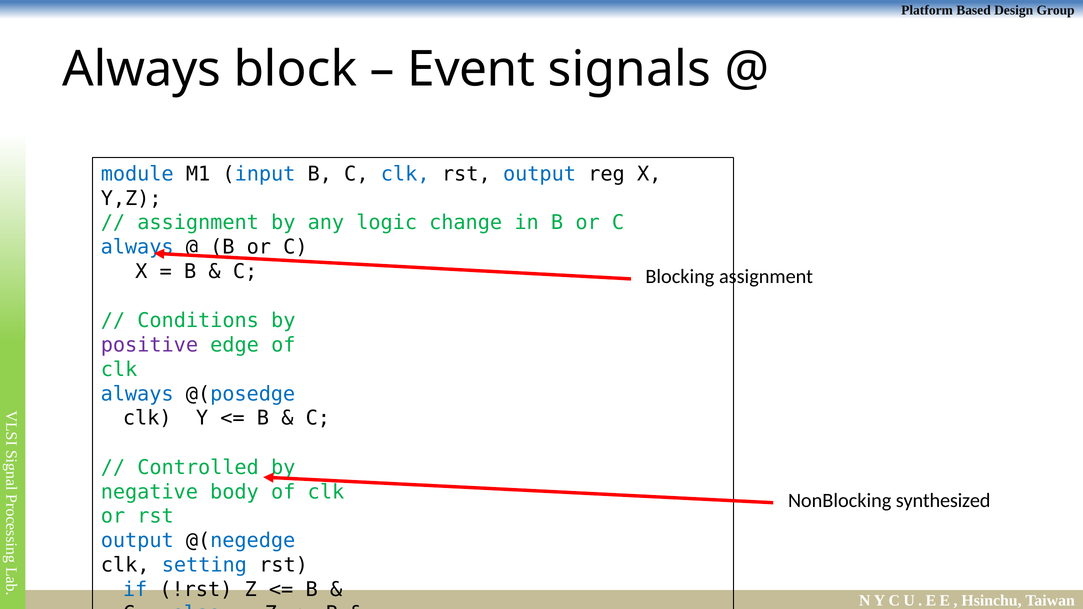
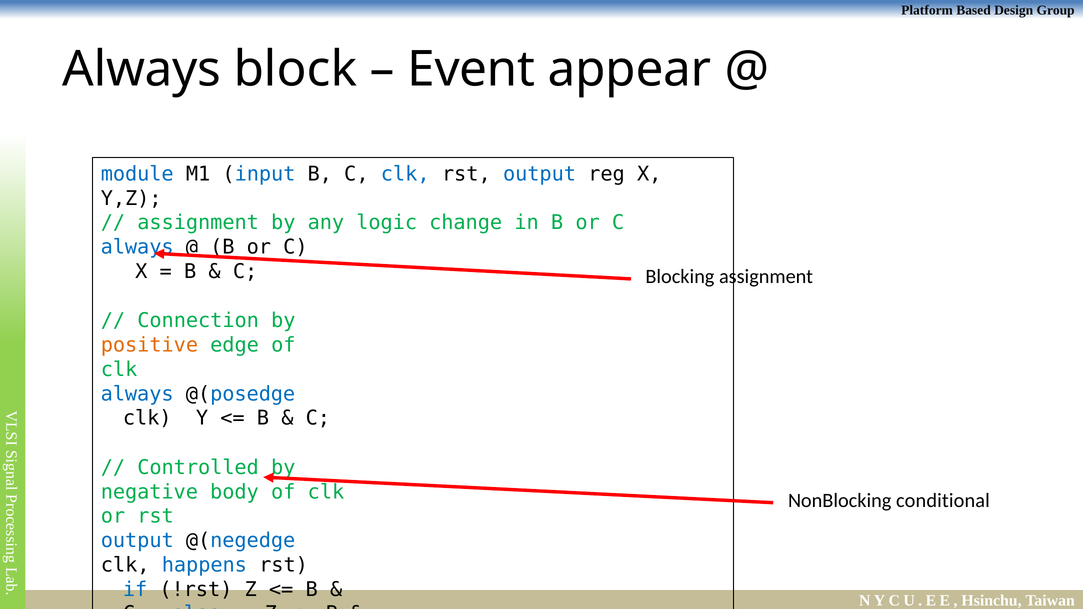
signals: signals -> appear (630, 70)
Conditions: Conditions -> Connection (198, 321)
positive colour: purple -> orange (149, 345)
synthesized: synthesized -> conditional (943, 501)
setting: setting -> happens (204, 565)
